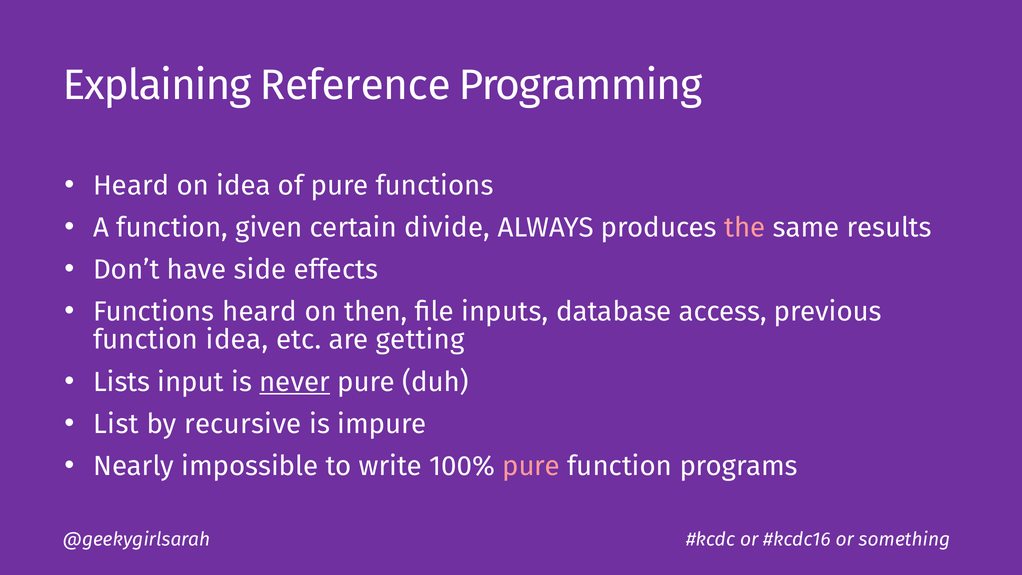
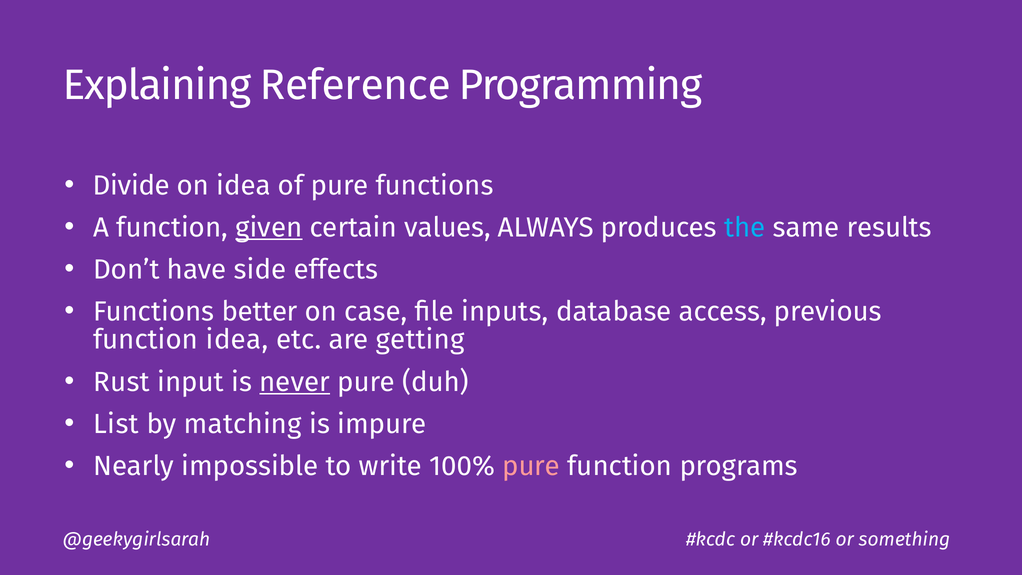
Heard: Heard -> Divide (131, 185)
given underline: none -> present (269, 227)
divide: divide -> values (448, 227)
the colour: pink -> light blue (745, 227)
Functions heard: heard -> better (260, 312)
then: then -> case (376, 312)
Lists: Lists -> Rust (121, 382)
recursive: recursive -> matching (243, 424)
